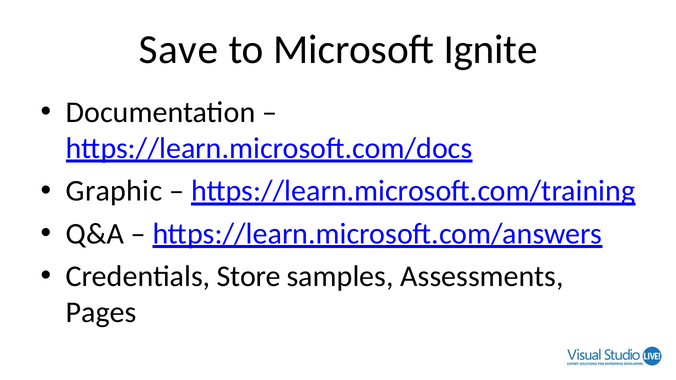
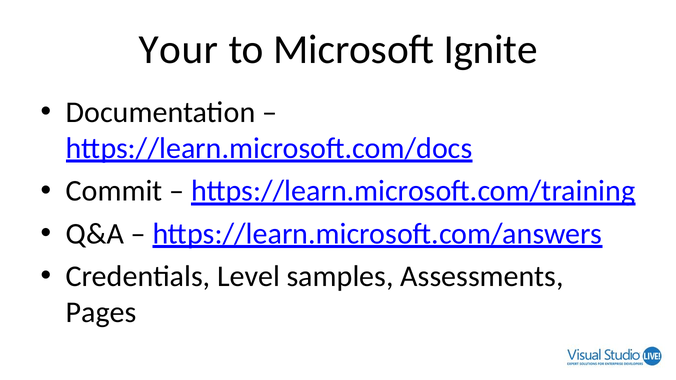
Save: Save -> Your (178, 50)
Graphic: Graphic -> Commit (114, 191)
Store: Store -> Level (249, 277)
